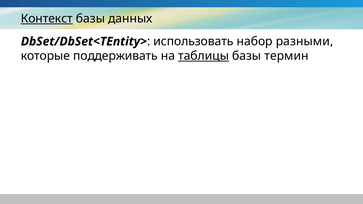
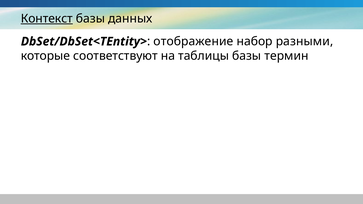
использовать: использовать -> отображение (193, 42)
поддерживать: поддерживать -> соответствуют (115, 56)
таблицы underline: present -> none (204, 56)
